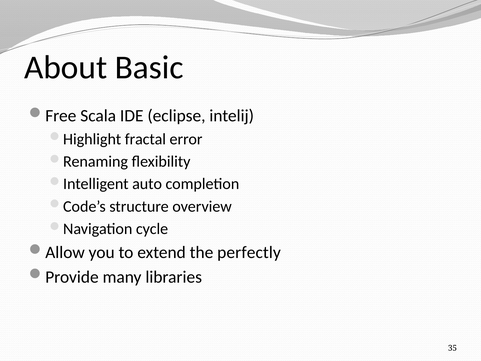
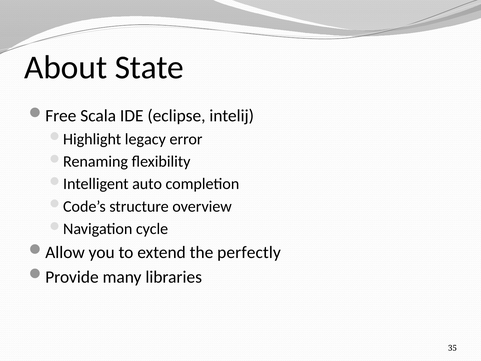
Basic: Basic -> State (149, 67)
fractal: fractal -> legacy (145, 139)
